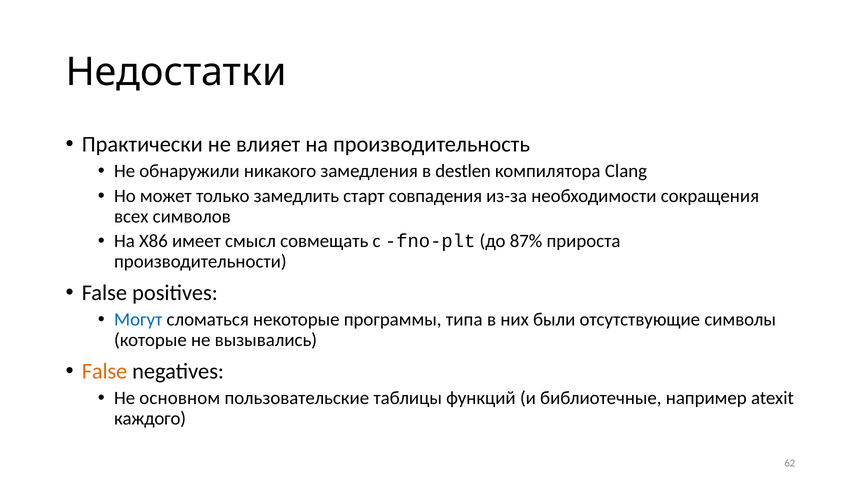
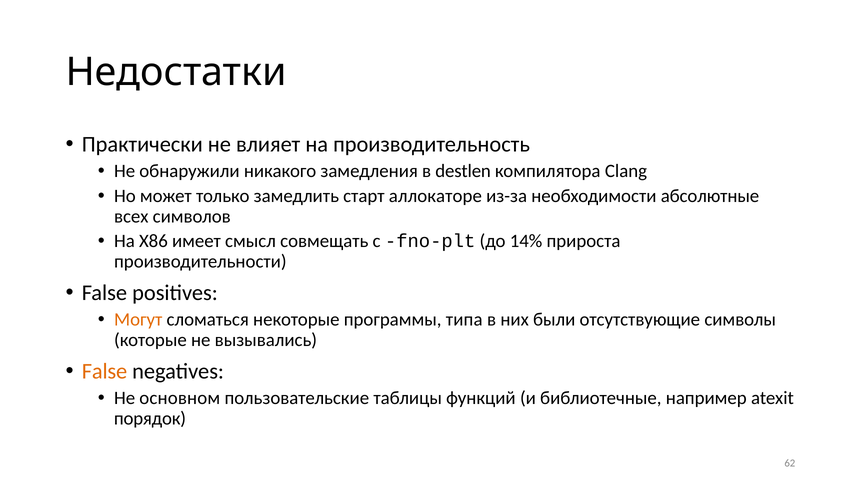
совпадения: совпадения -> аллокаторе (435, 196)
сокращения: сокращения -> абсолютные (710, 196)
87%: 87% -> 14% (526, 241)
Могут colour: blue -> orange (138, 319)
каждого: каждого -> порядок (150, 418)
